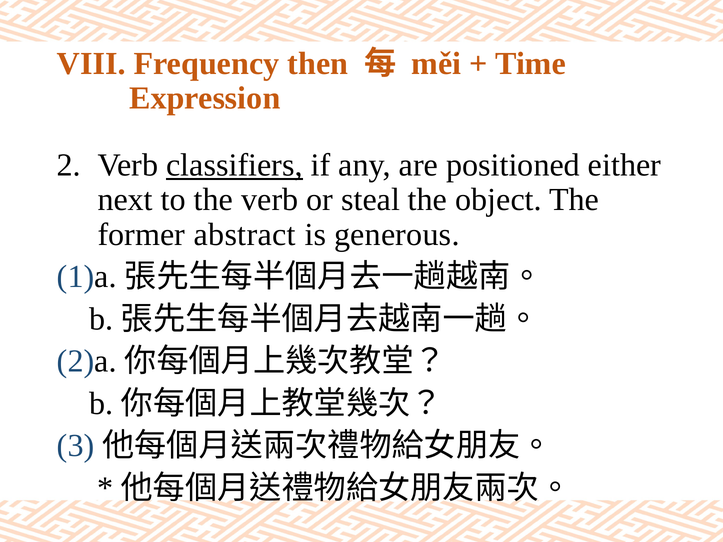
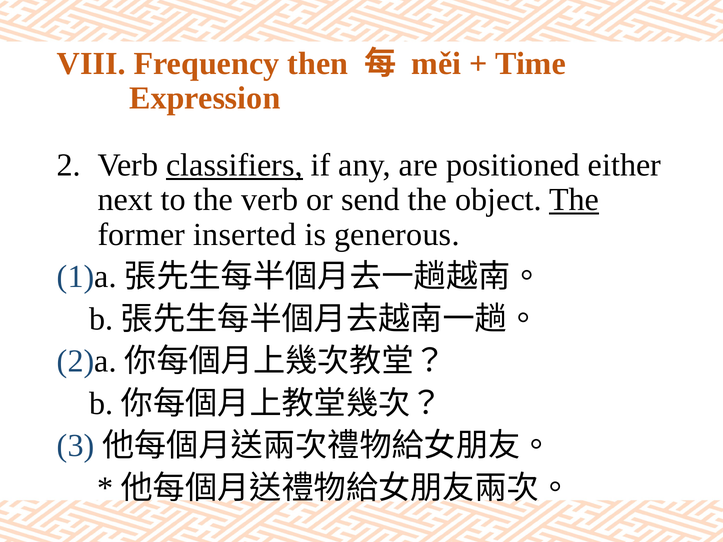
steal: steal -> send (371, 200)
The underline: none -> present (574, 200)
abstract: abstract -> inserted (245, 235)
